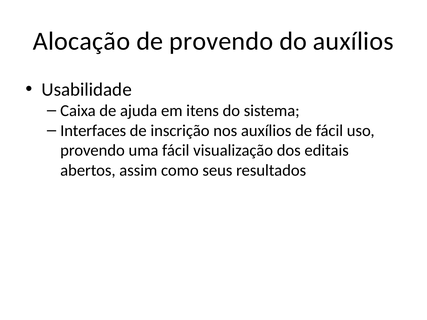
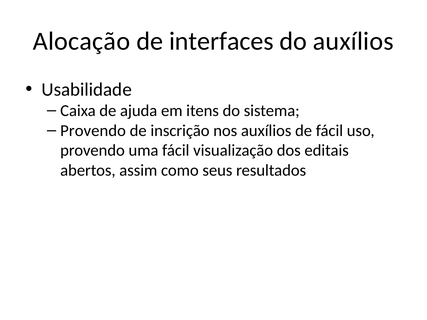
de provendo: provendo -> interfaces (221, 41)
Interfaces: Interfaces -> Provendo (93, 131)
